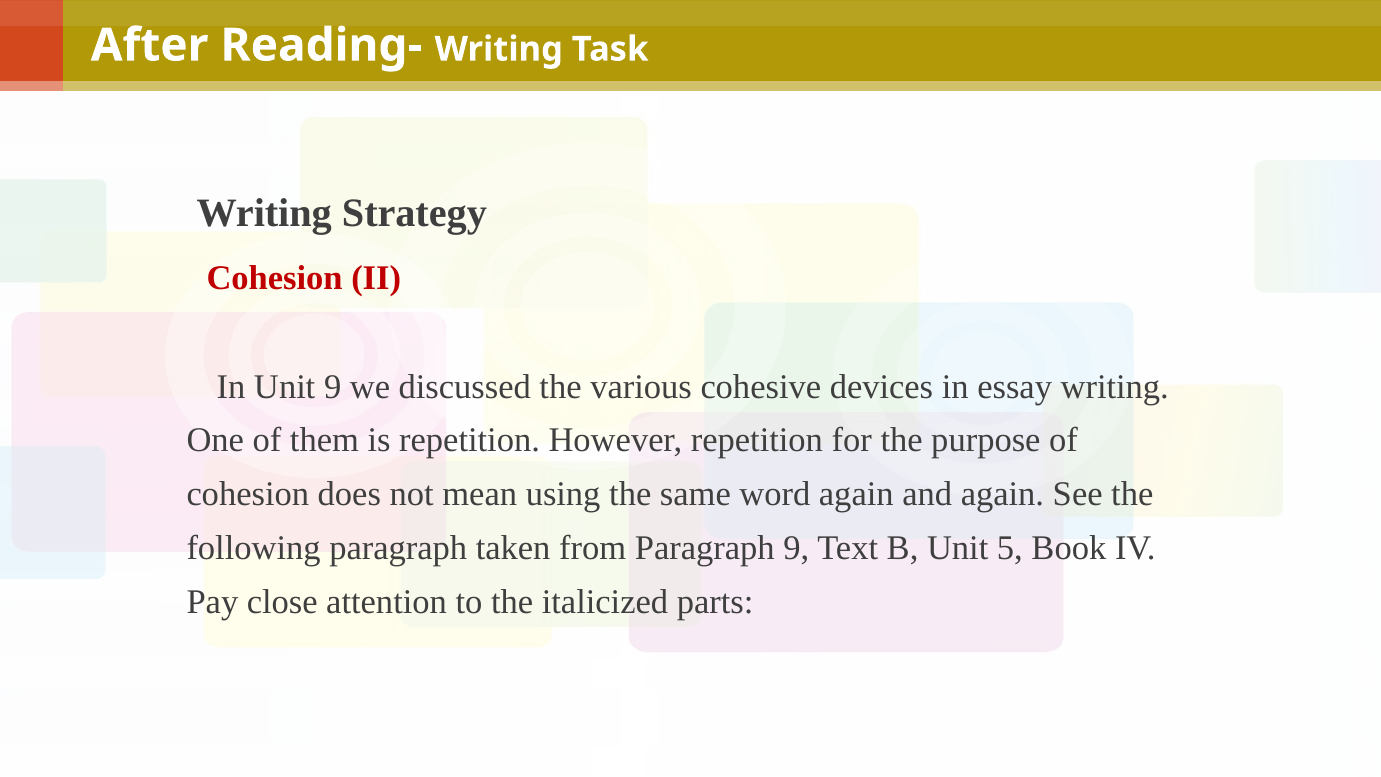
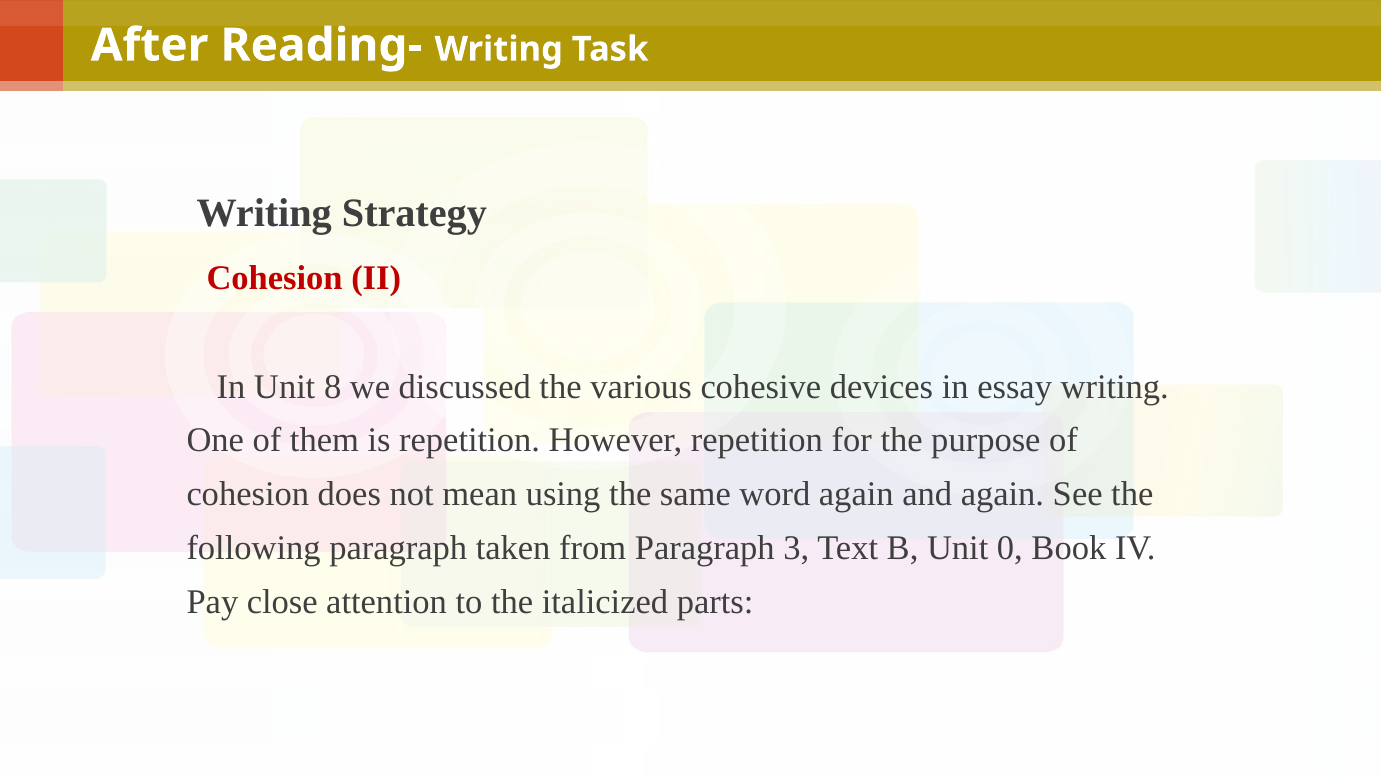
Unit 9: 9 -> 8 (333, 387)
Paragraph 9: 9 -> 3 (796, 548)
5: 5 -> 0 (1010, 548)
